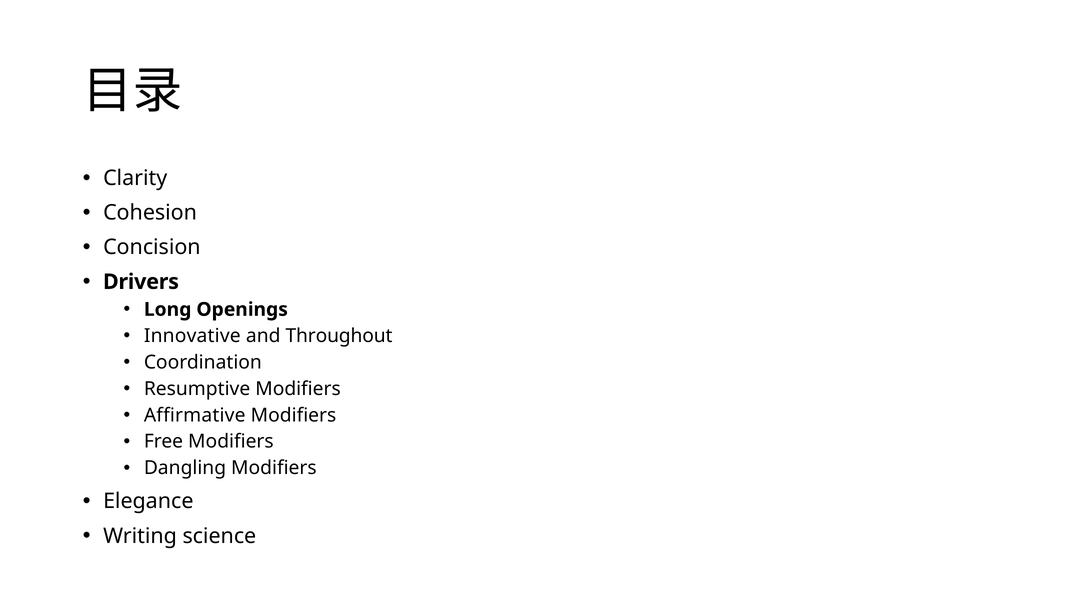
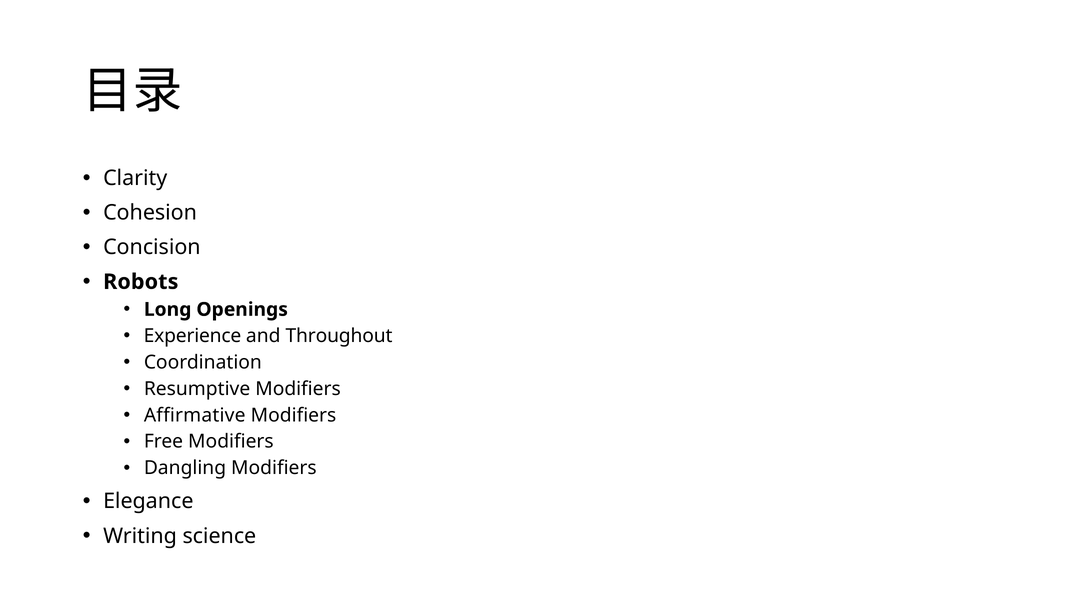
Drivers: Drivers -> Robots (141, 282)
Innovative: Innovative -> Experience (193, 336)
